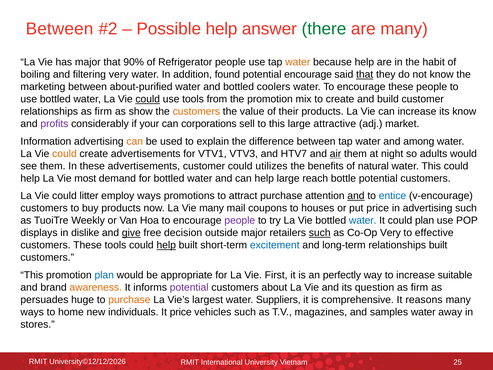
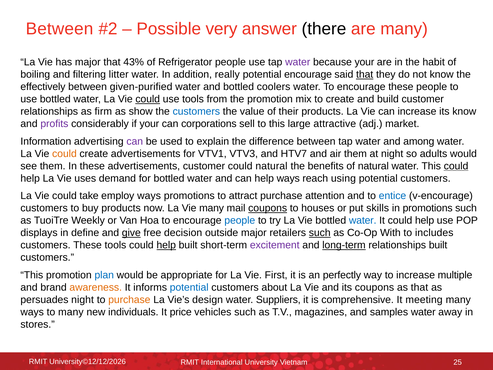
Possible help: help -> very (222, 29)
there colour: green -> black (324, 29)
90%: 90% -> 43% (134, 62)
water colour: orange -> purple (298, 62)
because help: help -> your (364, 62)
filtering very: very -> litter (119, 75)
found: found -> really (227, 75)
marketing: marketing -> effectively (43, 87)
about-purified: about-purified -> given-purified (141, 87)
customers colour: orange -> blue (196, 112)
can colour: orange -> purple (135, 141)
air underline: present -> none (335, 154)
could utilizes: utilizes -> natural (271, 166)
could underline: none -> present (456, 166)
most: most -> uses (85, 178)
help large: large -> ways (288, 178)
bottle: bottle -> using (343, 178)
litter: litter -> take (89, 196)
and underline: present -> none (356, 196)
coupons underline: none -> present (268, 208)
put price: price -> skills (378, 208)
in advertising: advertising -> promotions (428, 208)
people colour: purple -> blue (240, 220)
It could plan: plan -> help (425, 220)
dislike: dislike -> define (85, 233)
Co-Op Very: Very -> With (390, 233)
effective: effective -> includes (434, 233)
excitement colour: blue -> purple (275, 245)
long-term underline: none -> present (344, 245)
suitable: suitable -> multiple (455, 275)
potential colour: purple -> blue (189, 287)
its question: question -> coupons (374, 287)
firm: firm -> that (419, 287)
persuades huge: huge -> night (83, 299)
largest: largest -> design (208, 299)
reasons: reasons -> meeting (424, 299)
to home: home -> many (71, 312)
